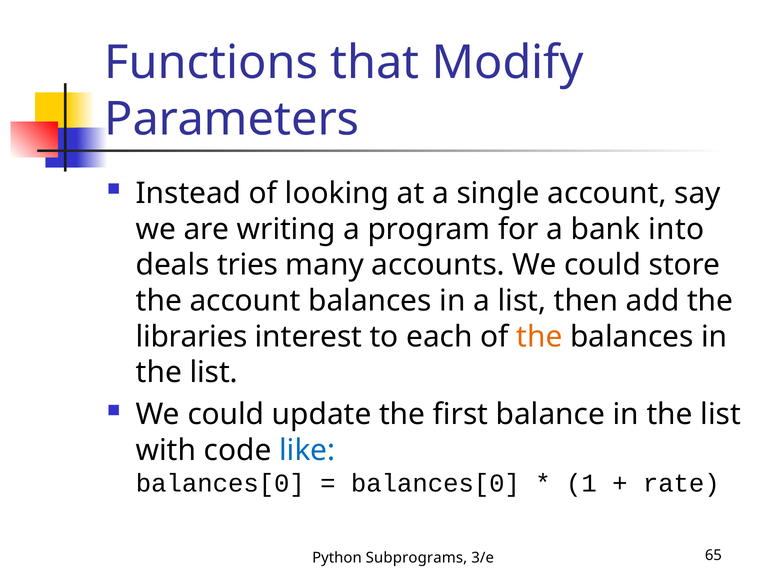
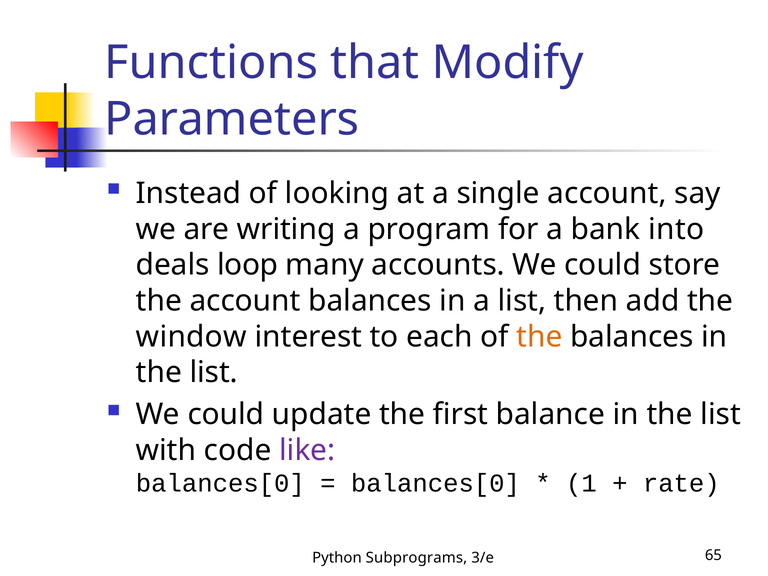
tries: tries -> loop (248, 265)
libraries: libraries -> window (191, 337)
like colour: blue -> purple (307, 450)
